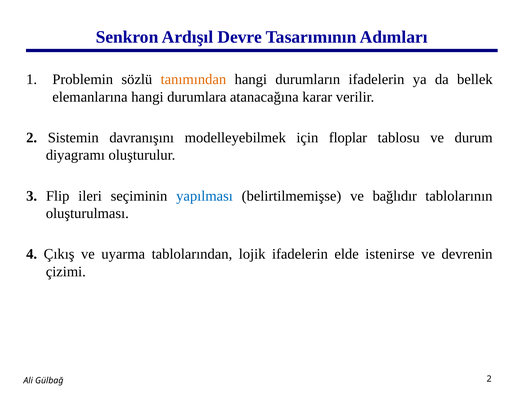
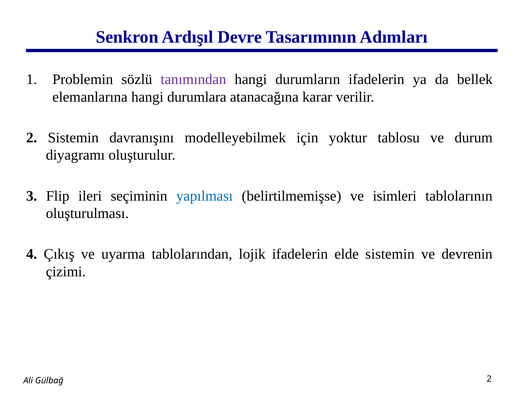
tanımından colour: orange -> purple (193, 79)
floplar: floplar -> yoktur (348, 138)
bağlıdır: bağlıdır -> isimleri (395, 196)
elde istenirse: istenirse -> sistemin (390, 254)
